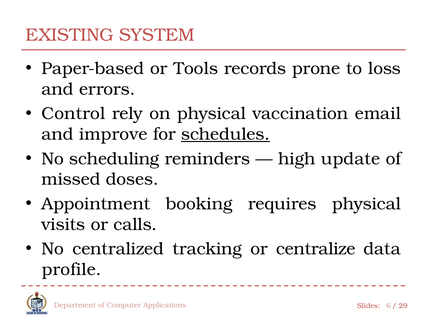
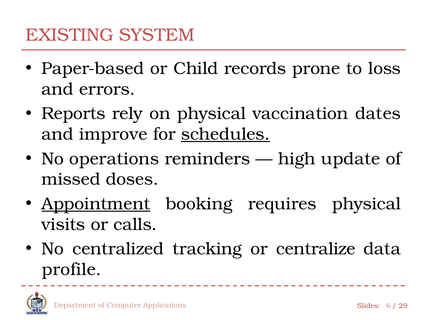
Tools: Tools -> Child (196, 69)
Control: Control -> Reports (74, 114)
email: email -> dates (378, 114)
scheduling: scheduling -> operations (114, 159)
Appointment underline: none -> present (96, 204)
